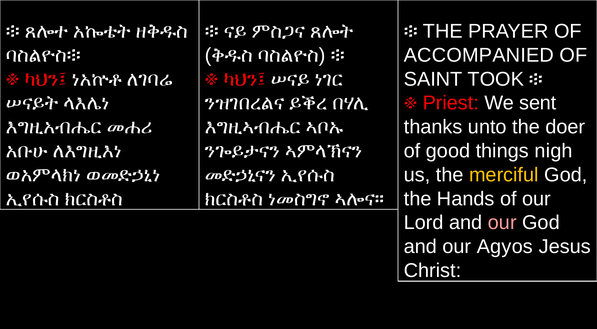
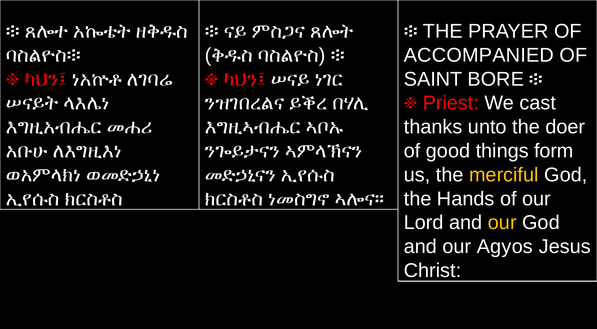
TOOK: TOOK -> BORE (496, 79)
sent: sent -> cast (538, 103)
nigh: nigh -> form (554, 151)
our colour: pink -> yellow (502, 222)
